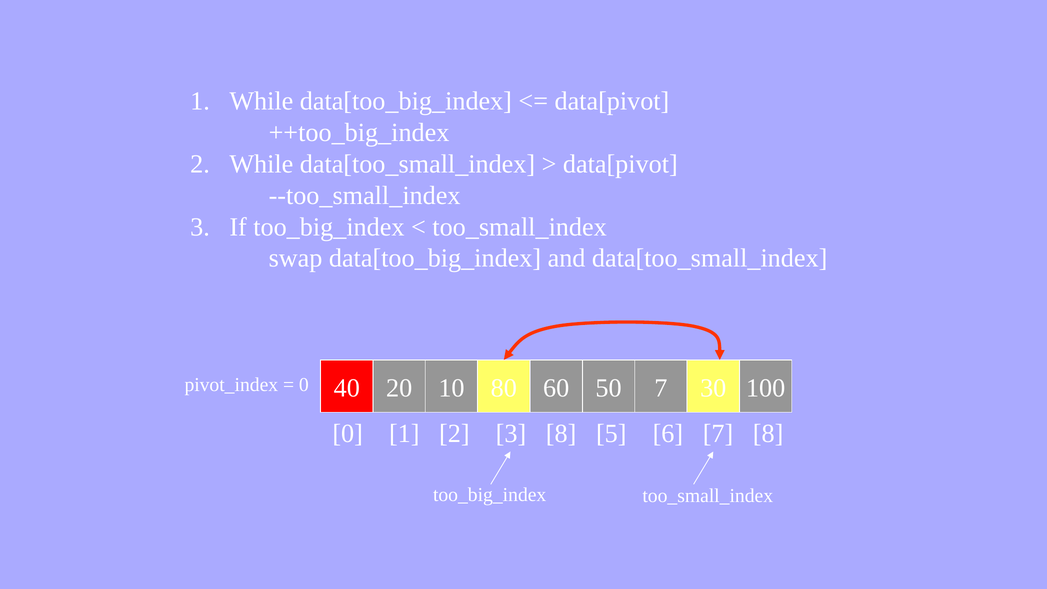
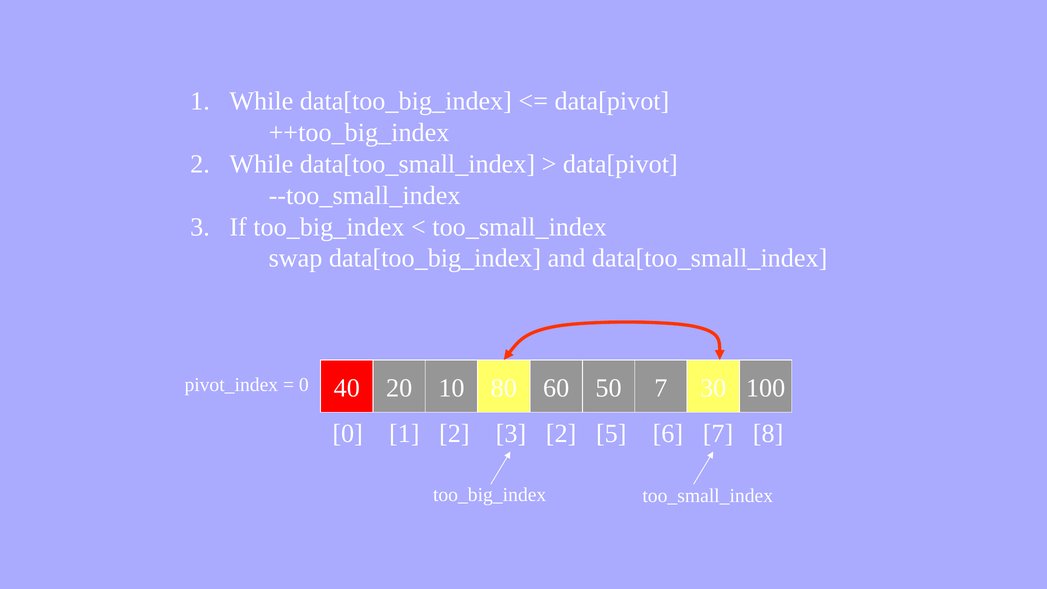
3 8: 8 -> 2 (561, 434)
